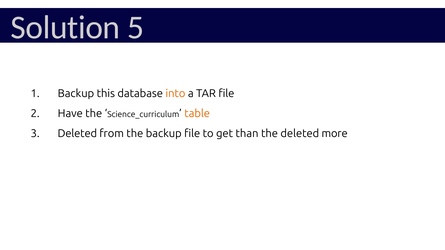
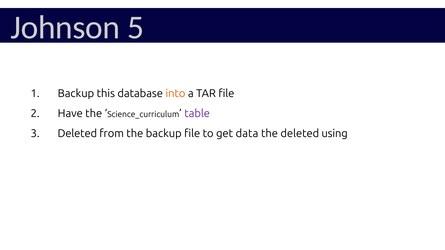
Solution: Solution -> Johnson (65, 27)
table colour: orange -> purple (197, 114)
than: than -> data (247, 134)
more: more -> using (335, 134)
